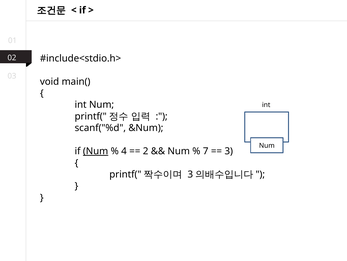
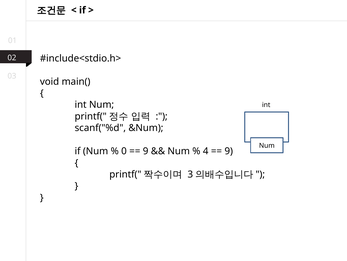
Num underline: present -> none (96, 151)
4: 4 -> 0 (124, 151)
2: 2 -> 9 (146, 151)
7: 7 -> 4 (206, 151)
3: 3 -> 9 (229, 151)
